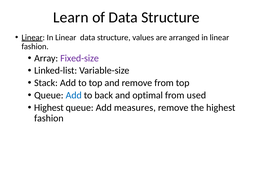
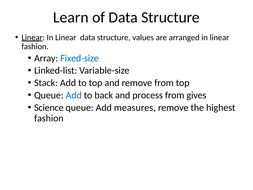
Fixed-size colour: purple -> blue (80, 58)
optimal: optimal -> process (148, 95)
used: used -> gives (196, 95)
Highest: Highest -> Science (49, 108)
